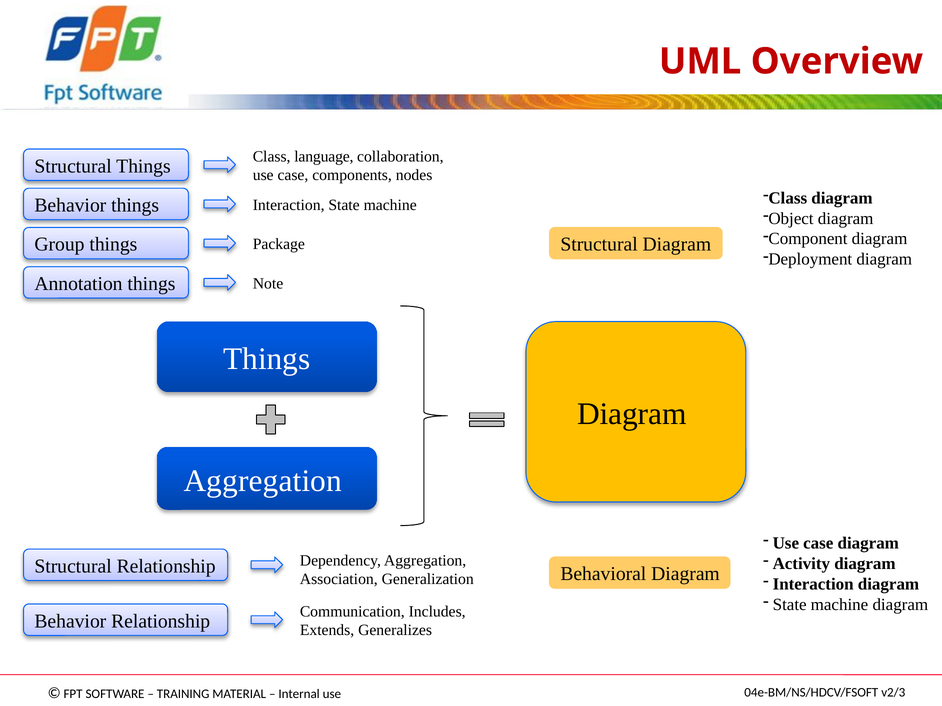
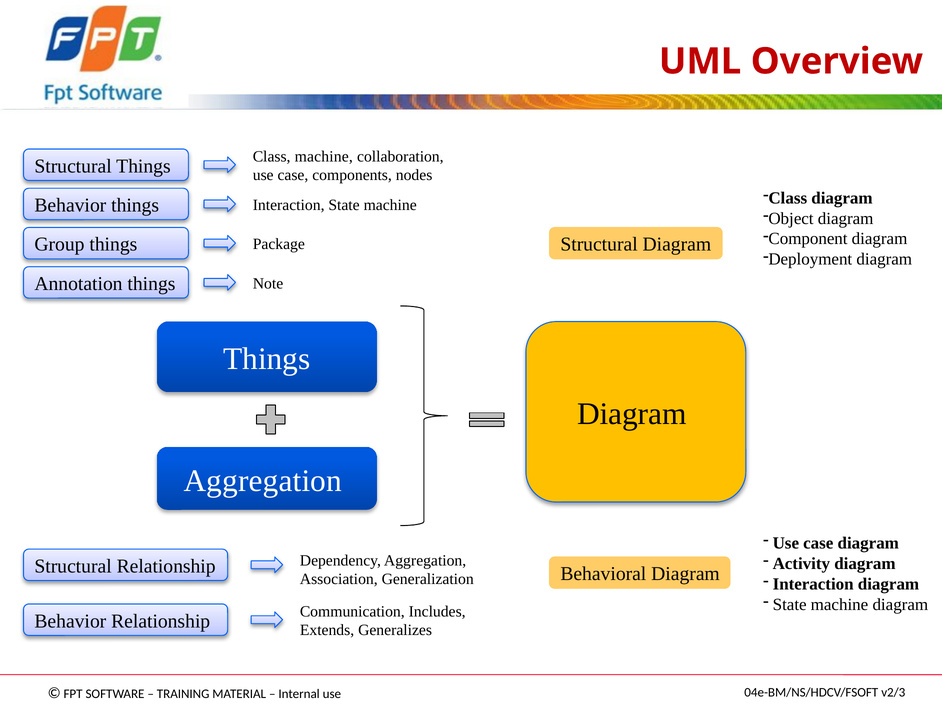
Class language: language -> machine (324, 156)
